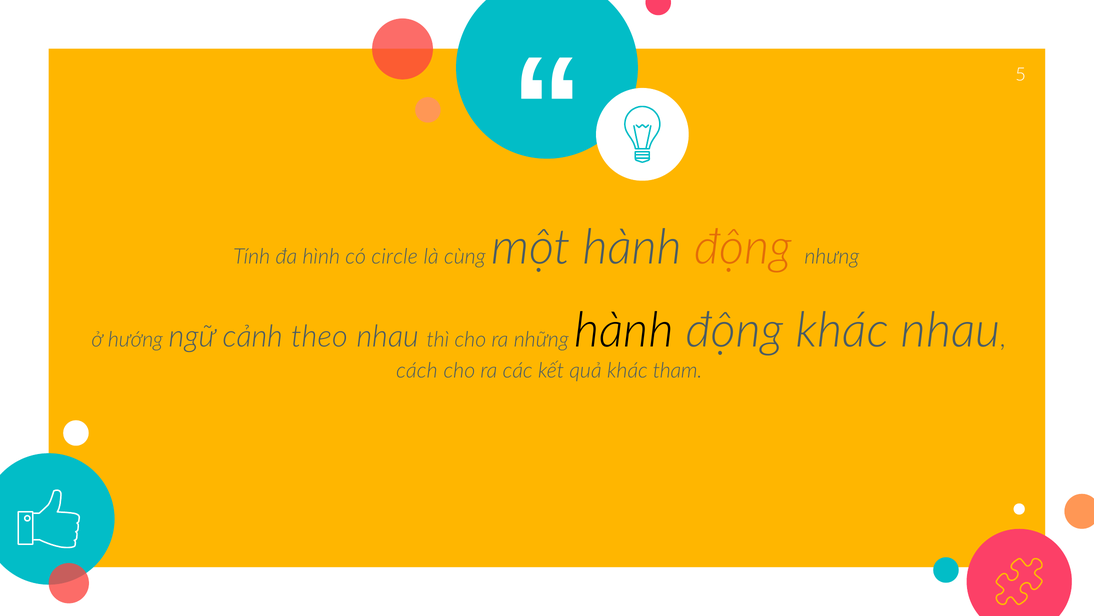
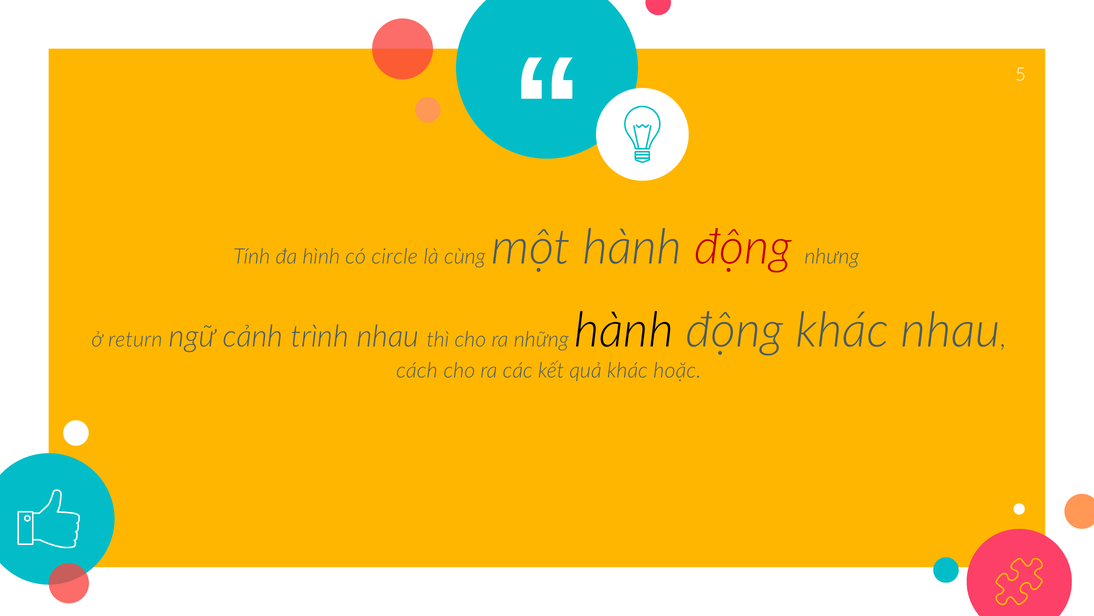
động colour: orange -> red (743, 247)
hướng: hướng -> return (135, 339)
theo: theo -> trình (320, 336)
tham: tham -> hoặc (677, 370)
